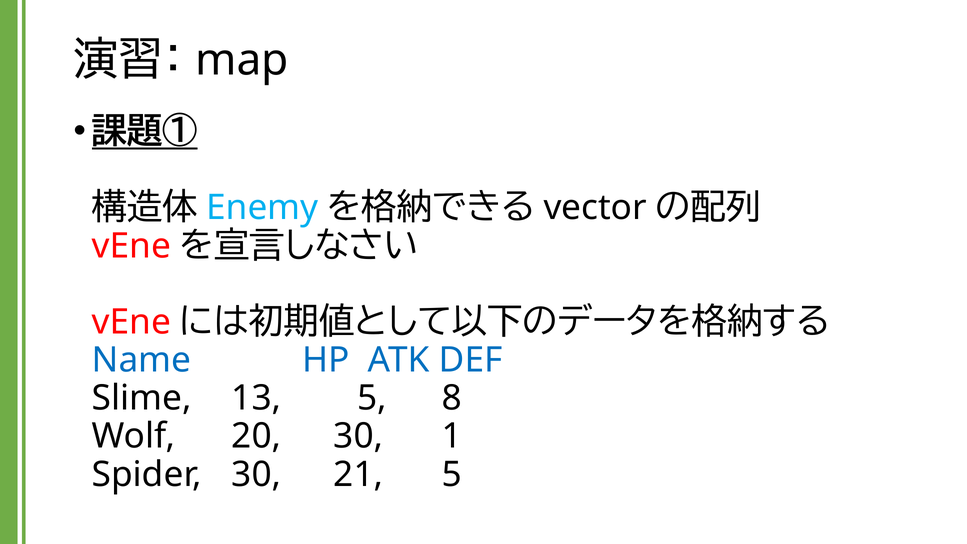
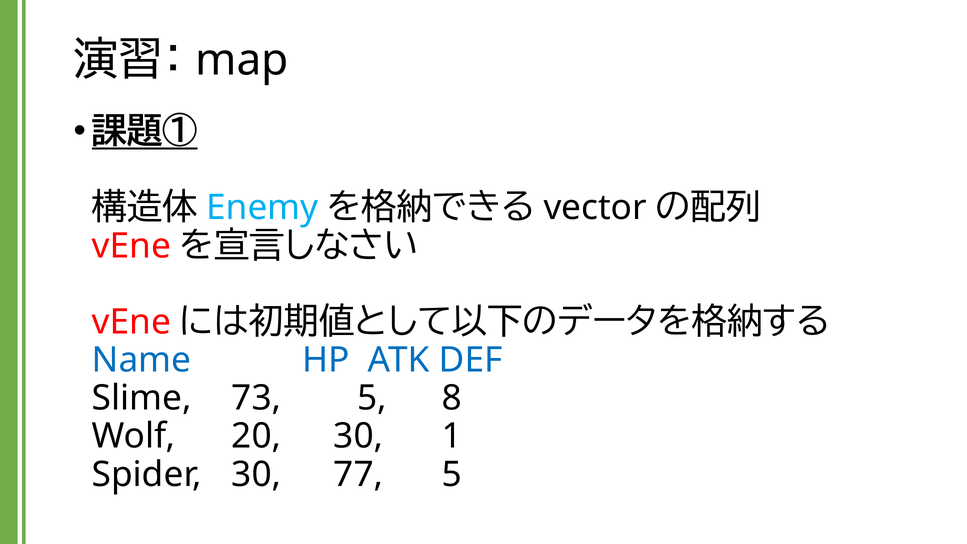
13: 13 -> 73 (256, 398)
21: 21 -> 77 (358, 474)
